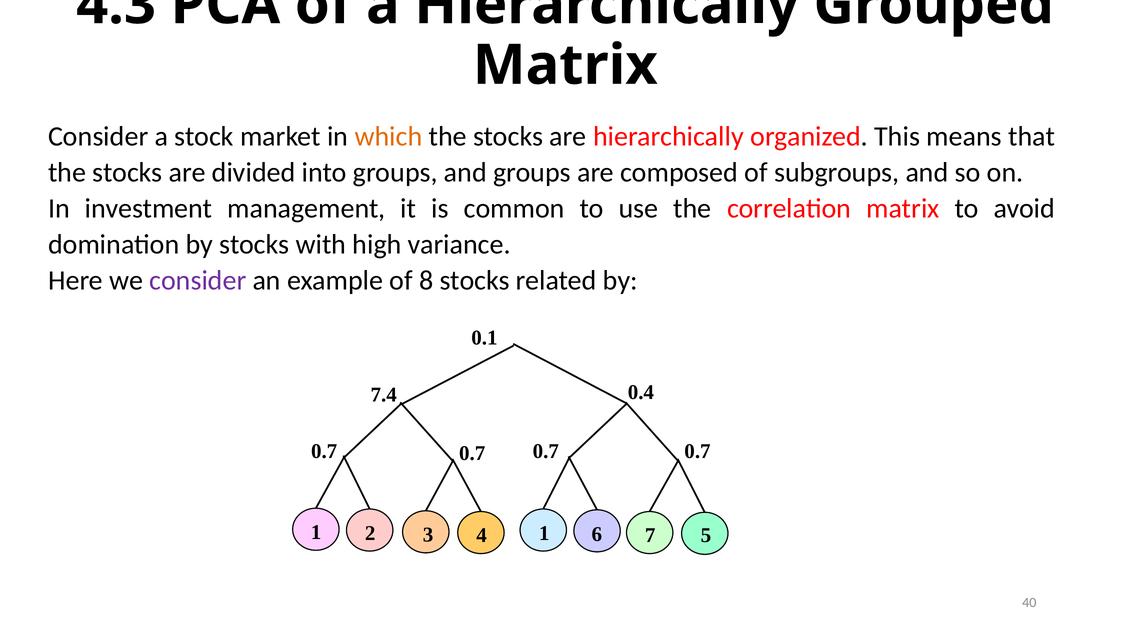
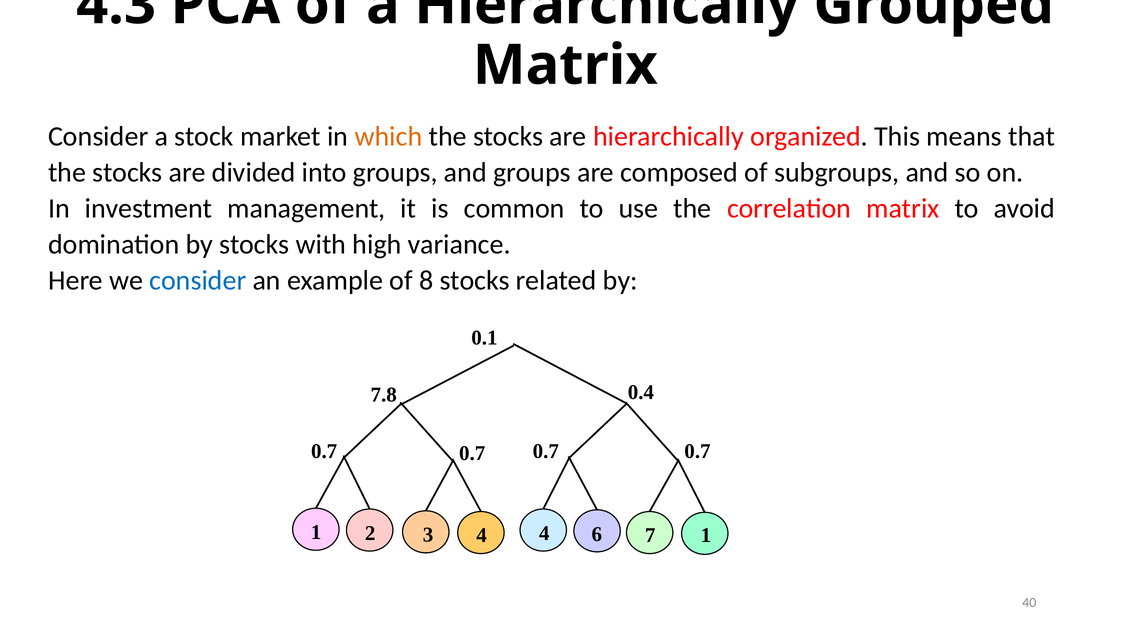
consider colour: purple -> blue (198, 280)
7.4: 7.4 -> 7.8 (384, 395)
4 1: 1 -> 4 (544, 533)
7 5: 5 -> 1 (706, 535)
